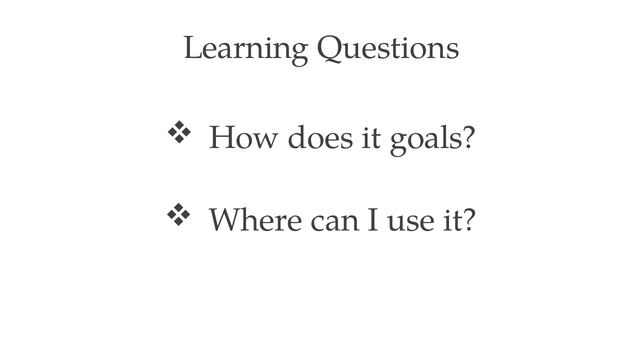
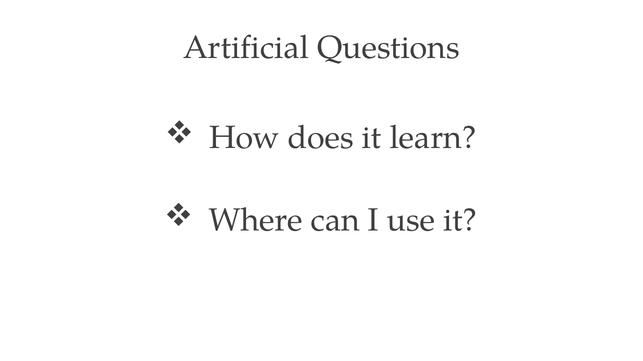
Learning: Learning -> Artificial (246, 48)
goals: goals -> learn (433, 138)
